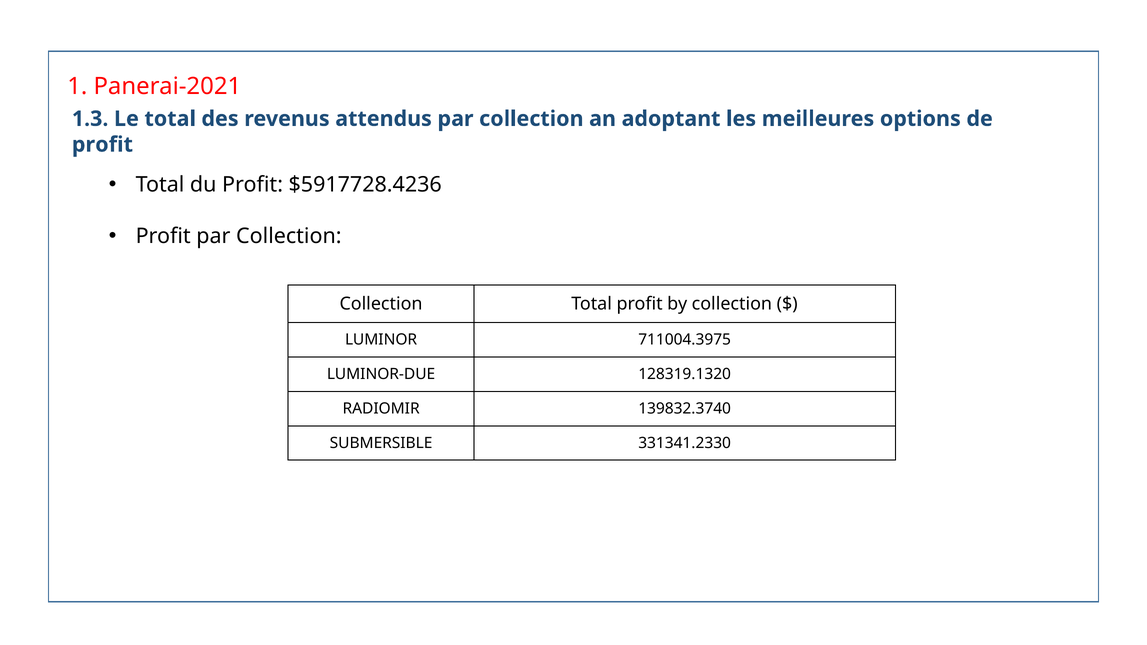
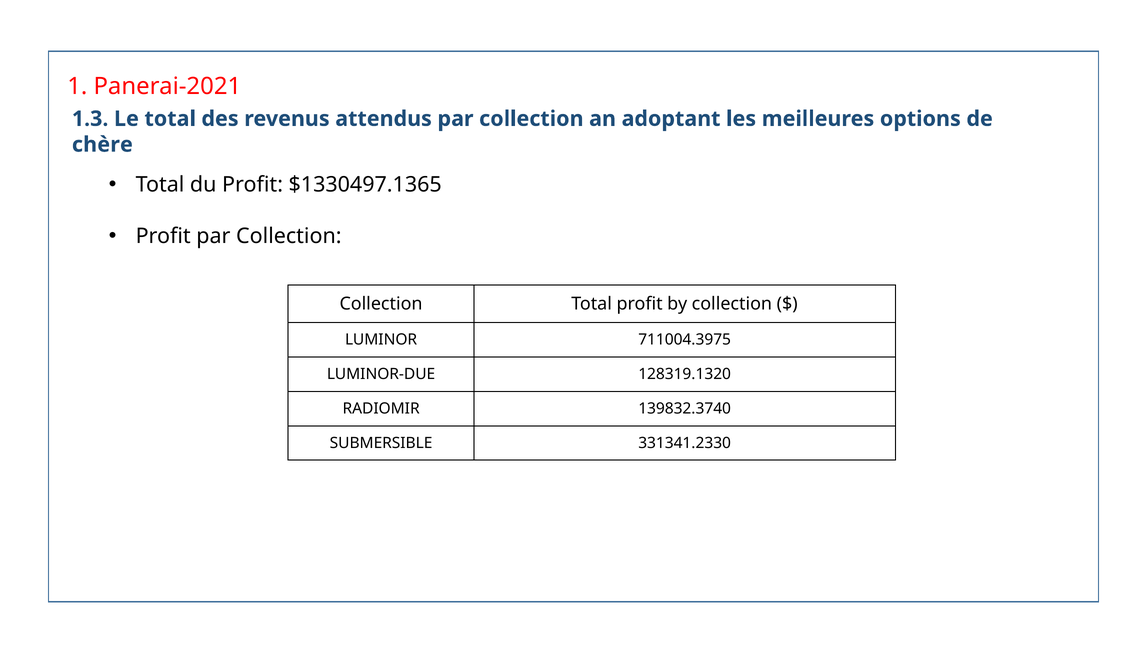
profit: profit -> chère (102, 145)
$5917728.4236: $5917728.4236 -> $1330497.1365 (365, 185)
